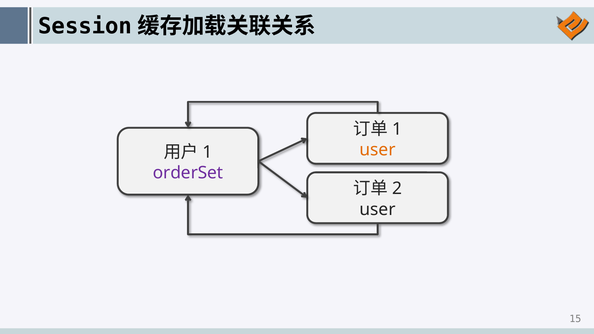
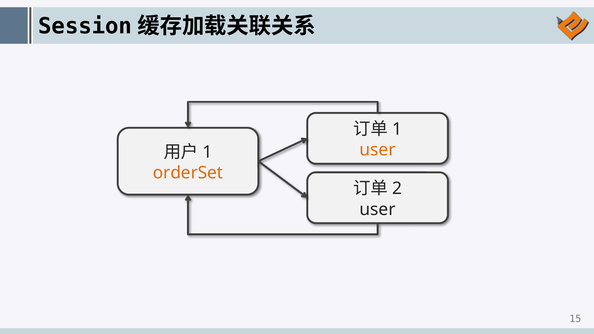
orderSet colour: purple -> orange (188, 173)
